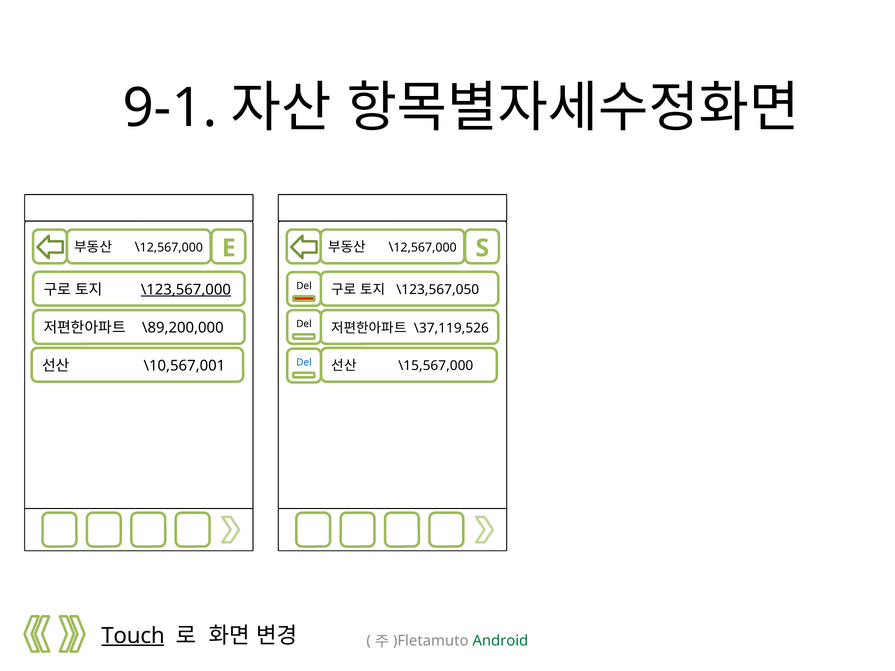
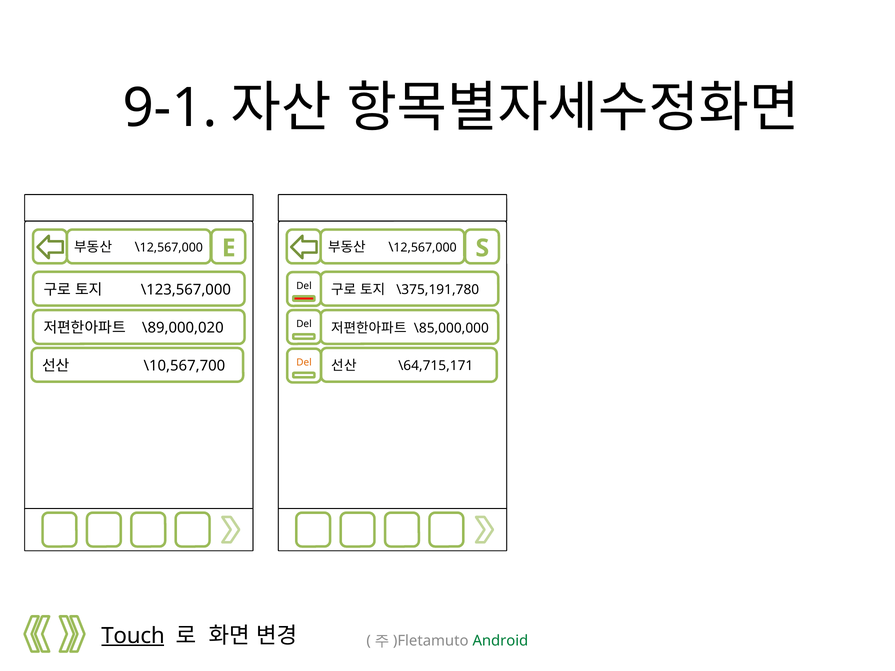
\123,567,000 underline: present -> none (186, 290)
\123,567,050: \123,567,050 -> \375,191,780 (438, 290)
\89,200,000: \89,200,000 -> \89,000,020 (183, 328)
\37,119,526: \37,119,526 -> \85,000,000 (451, 328)
Del colour: blue -> orange (304, 363)
\10,567,001: \10,567,001 -> \10,567,700 (184, 366)
\15,567,000: \15,567,000 -> \64,715,171 (436, 366)
